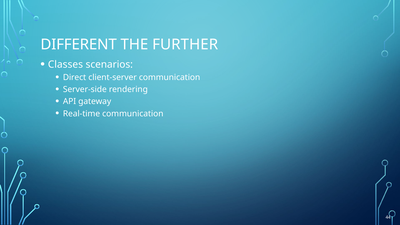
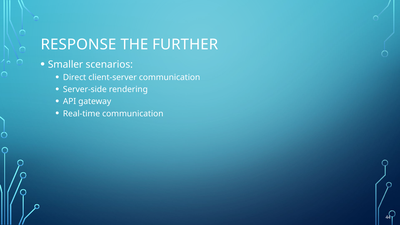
DIFFERENT: DIFFERENT -> RESPONSE (78, 44)
Classes: Classes -> Smaller (66, 64)
